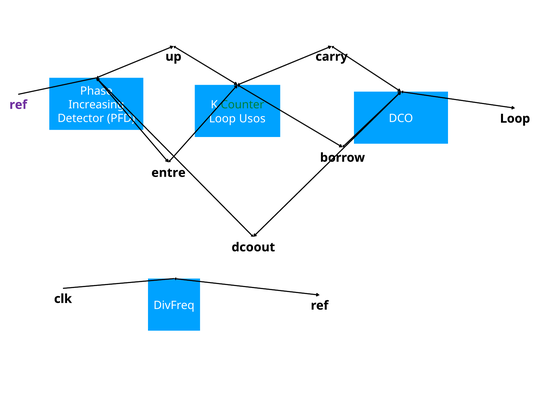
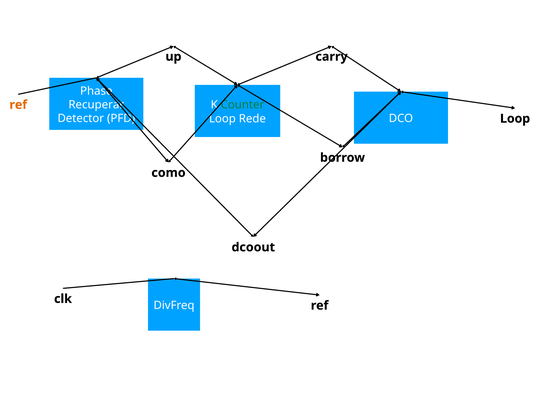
Increasing: Increasing -> Recuperar (96, 105)
ref colour: purple -> orange (18, 105)
Usos: Usos -> Rede (252, 119)
entre: entre -> como (168, 173)
